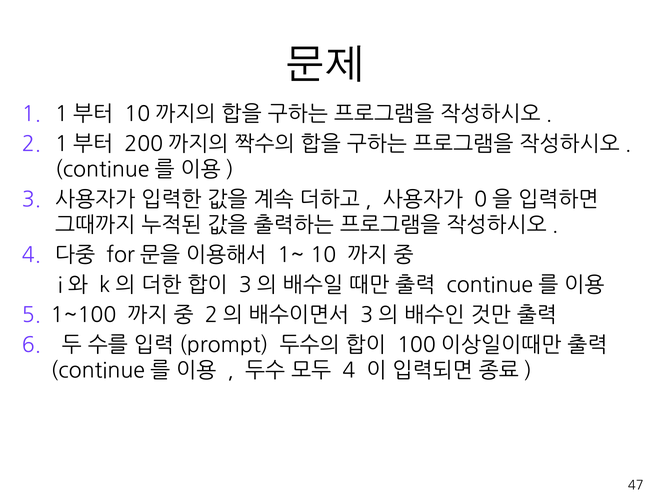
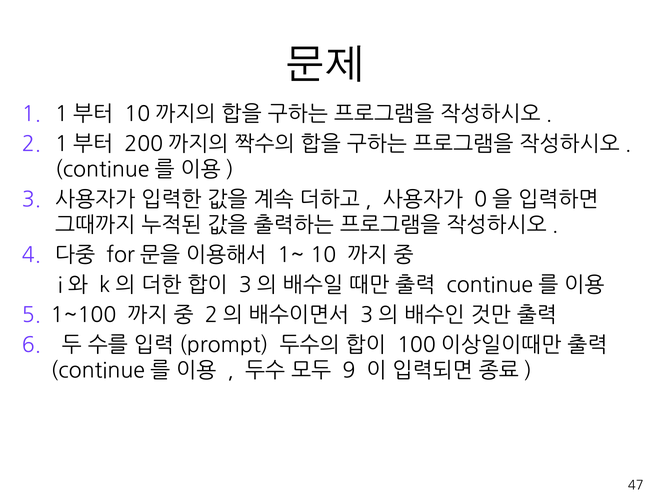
4: 4 -> 9 (349, 370)
